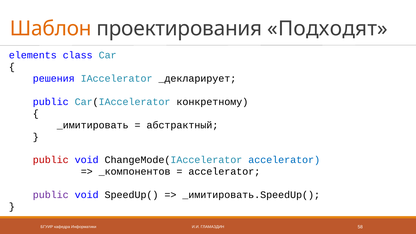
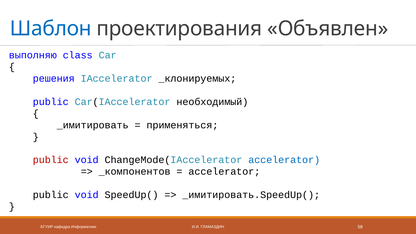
Шаблон colour: orange -> blue (51, 29)
Подходят: Подходят -> Объявлен (328, 29)
elements: elements -> выполняю (33, 55)
_декларирует: _декларирует -> _клонируемых (197, 79)
конкретному: конкретному -> необходимый (212, 102)
абстрактный: абстрактный -> применяться (182, 125)
public colour: purple -> black (51, 195)
